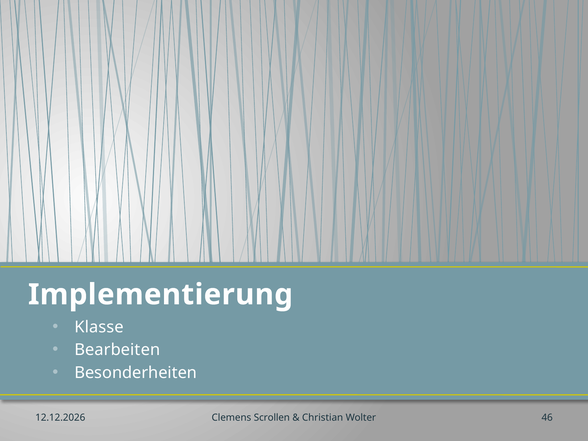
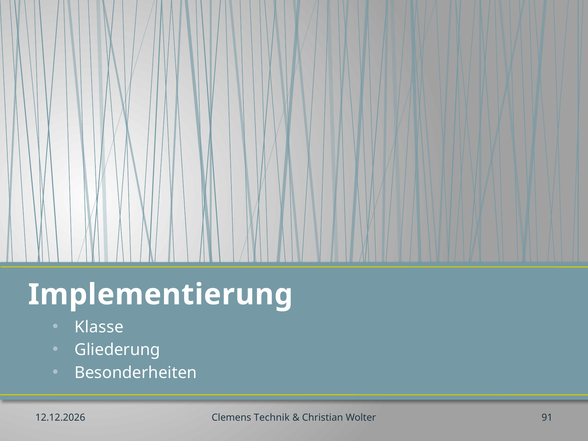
Bearbeiten: Bearbeiten -> Gliederung (117, 350)
Scrollen: Scrollen -> Technik (272, 418)
46: 46 -> 91 (547, 418)
